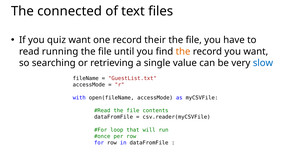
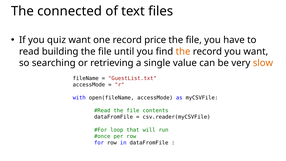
their: their -> price (155, 40)
running: running -> building (60, 51)
slow colour: blue -> orange (263, 63)
